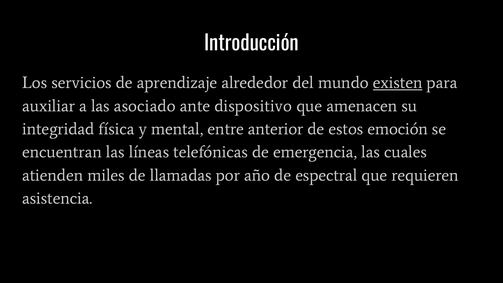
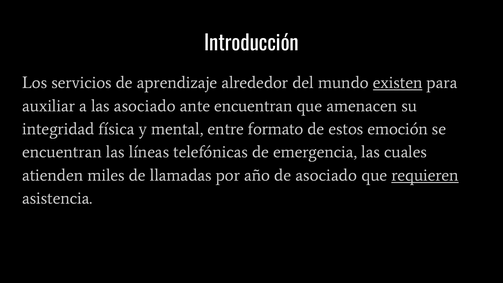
ante dispositivo: dispositivo -> encuentran (253, 106)
anterior: anterior -> formato (276, 129)
de espectral: espectral -> asociado (326, 175)
requieren underline: none -> present (425, 175)
